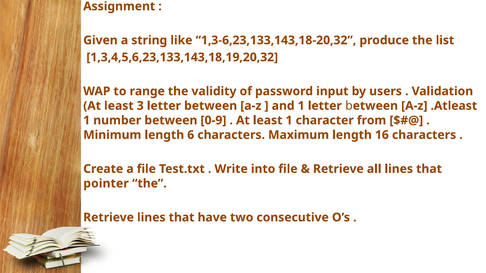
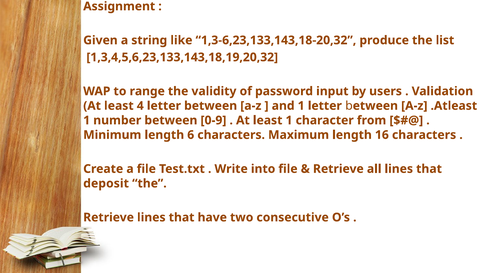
3: 3 -> 4 (140, 106)
pointer: pointer -> deposit (106, 184)
